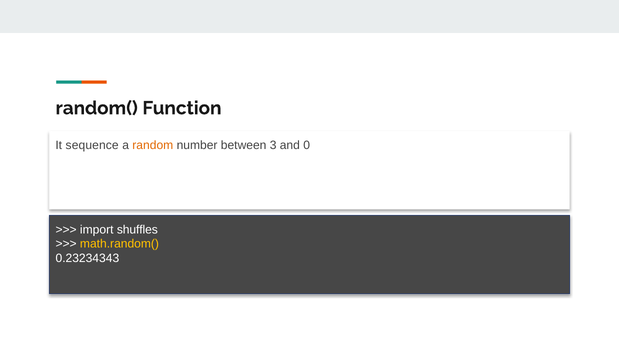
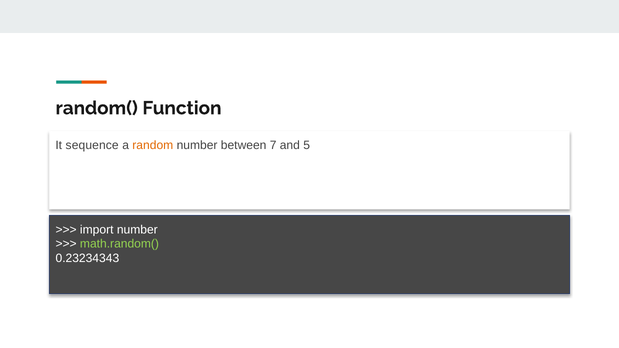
3: 3 -> 7 (273, 145)
0: 0 -> 5 (307, 145)
import shuffles: shuffles -> number (137, 230)
math.random( colour: yellow -> light green (119, 244)
